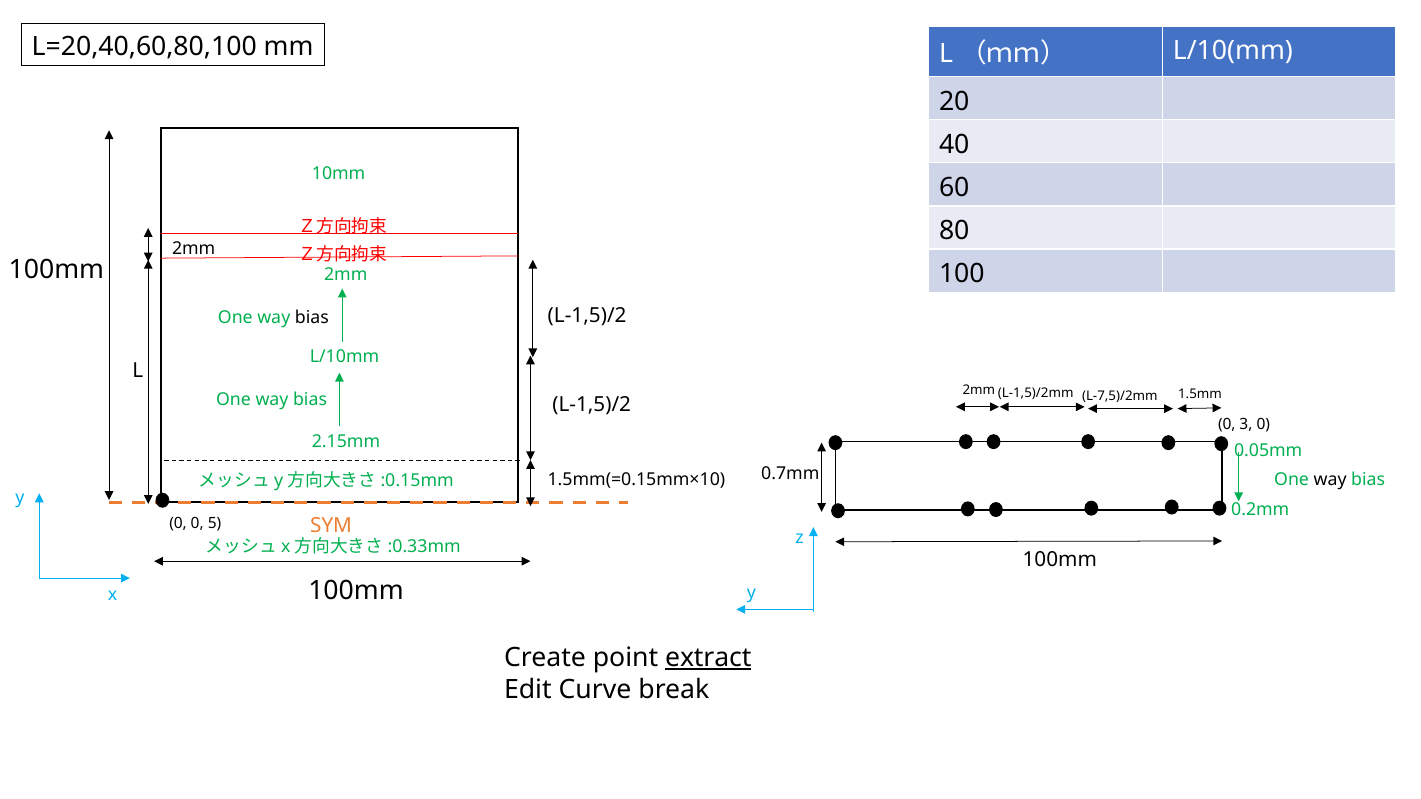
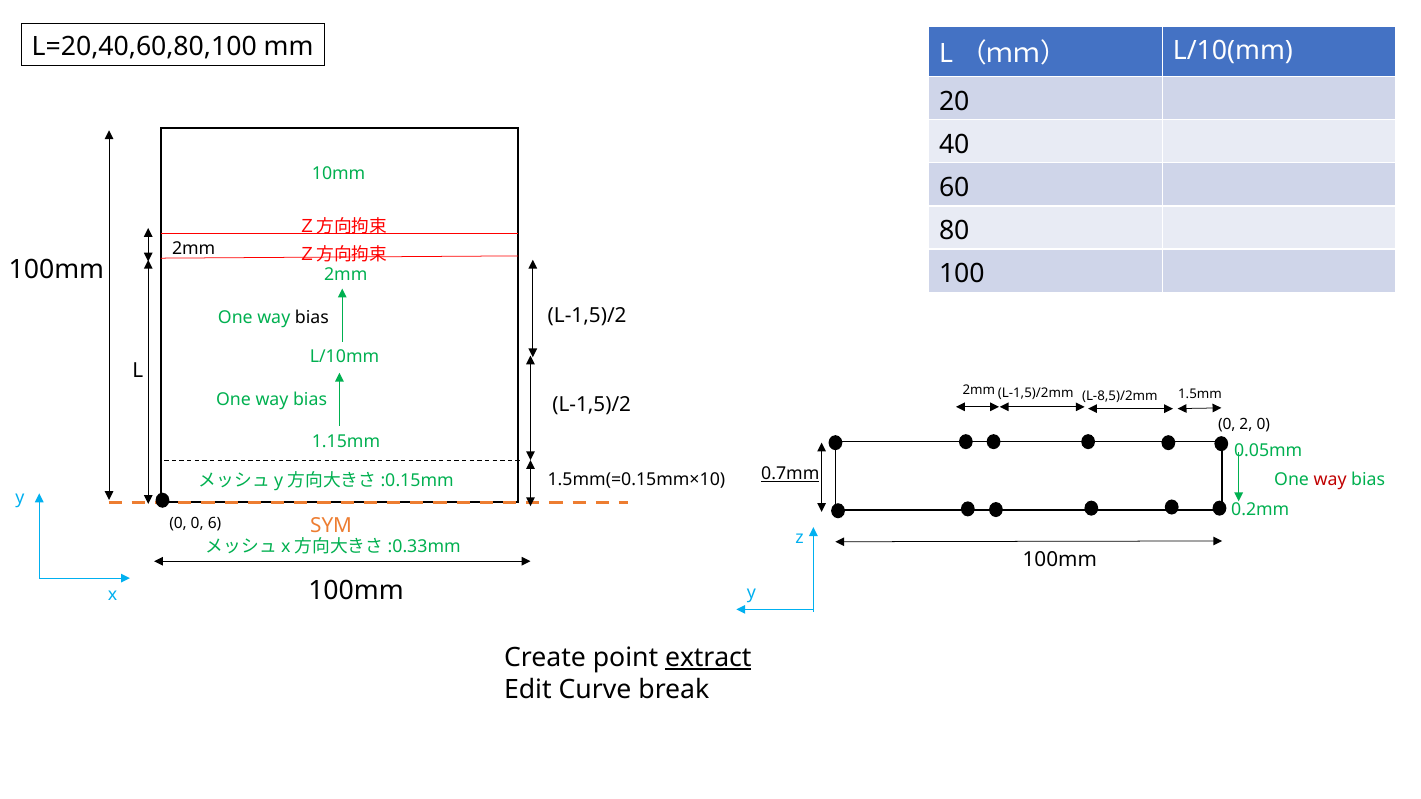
L-7,5)/2mm: L-7,5)/2mm -> L-8,5)/2mm (1120, 396)
3: 3 -> 2 (1246, 424)
2.15mm: 2.15mm -> 1.15mm (346, 442)
0.7mm underline: none -> present (790, 474)
way colour: black -> red (1330, 480)
5: 5 -> 6 (215, 523)
